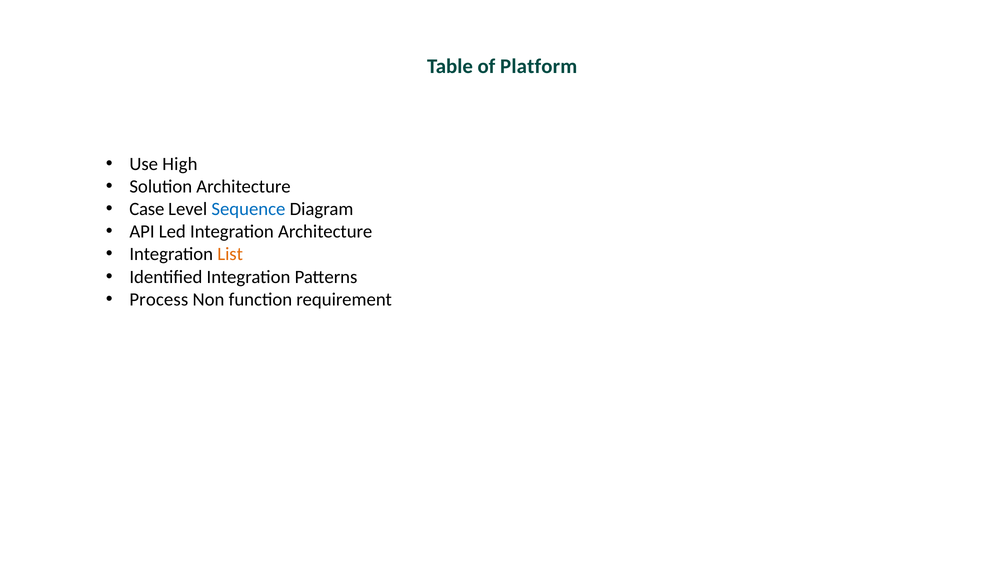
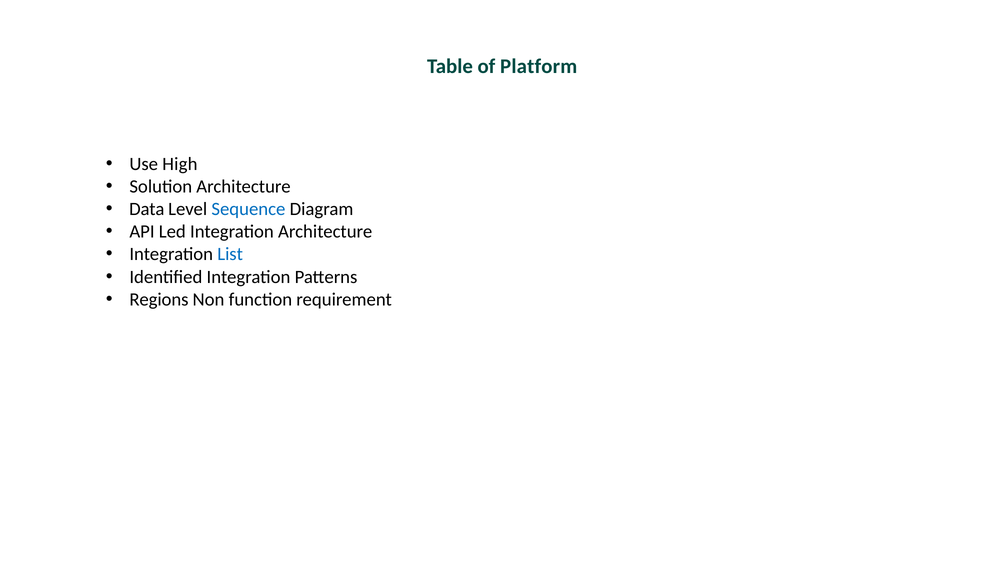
Case: Case -> Data (147, 209)
List colour: orange -> blue (230, 254)
Process: Process -> Regions (159, 299)
